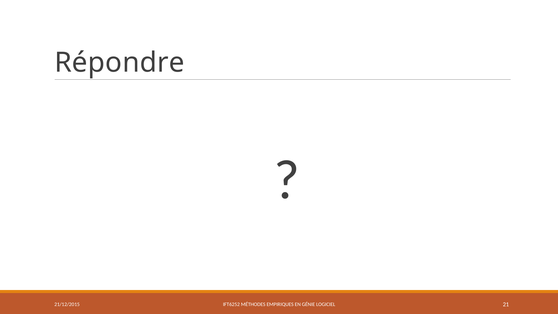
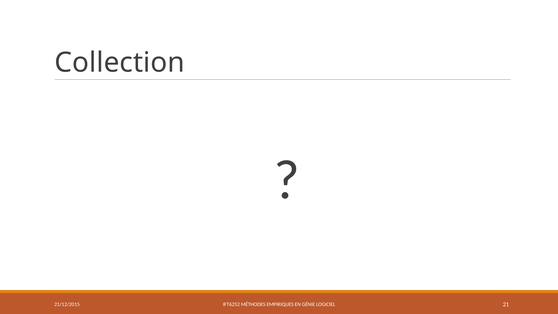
Répondre: Répondre -> Collection (120, 63)
